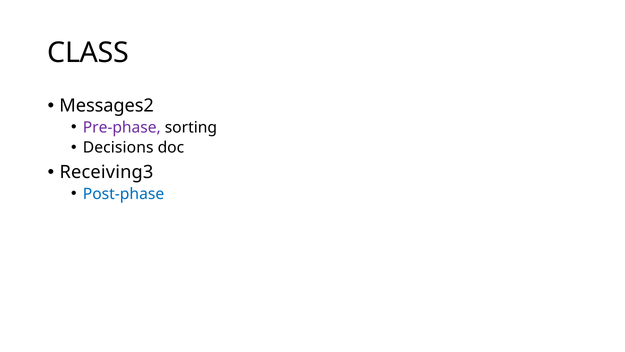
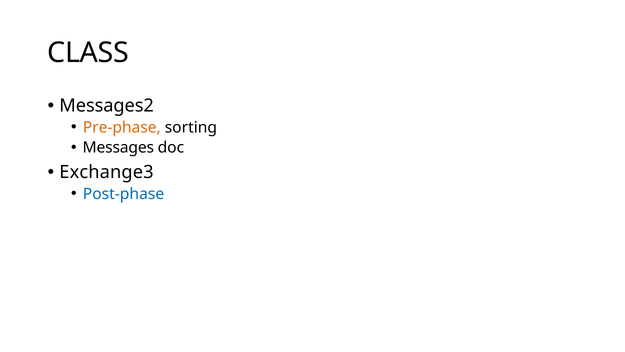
Pre-phase colour: purple -> orange (122, 127)
Decisions: Decisions -> Messages (118, 147)
Receiving3: Receiving3 -> Exchange3 (106, 172)
